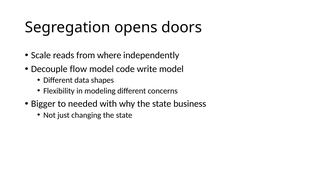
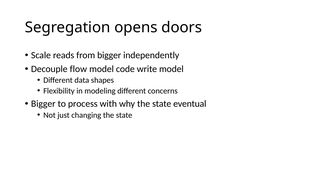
from where: where -> bigger (109, 55)
needed: needed -> process (83, 104)
business: business -> eventual (190, 104)
